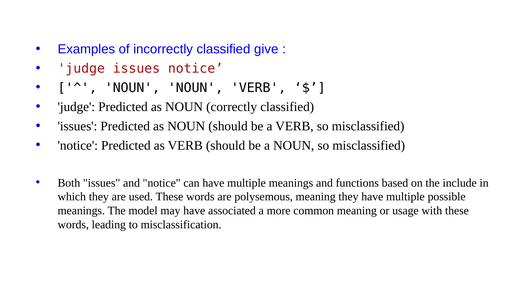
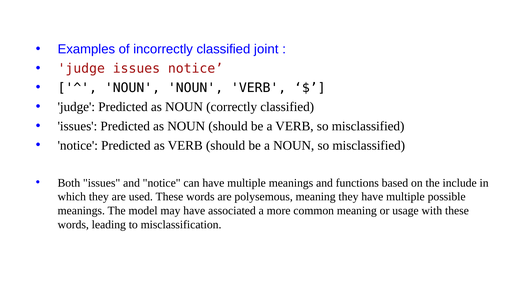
give: give -> joint (266, 49)
